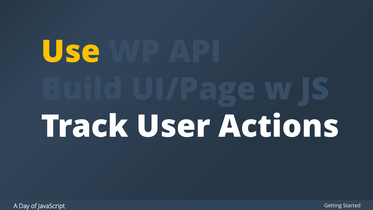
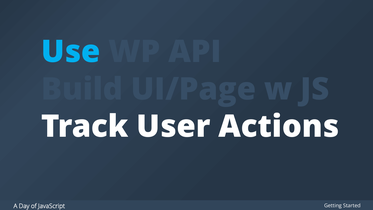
Use colour: yellow -> light blue (71, 52)
